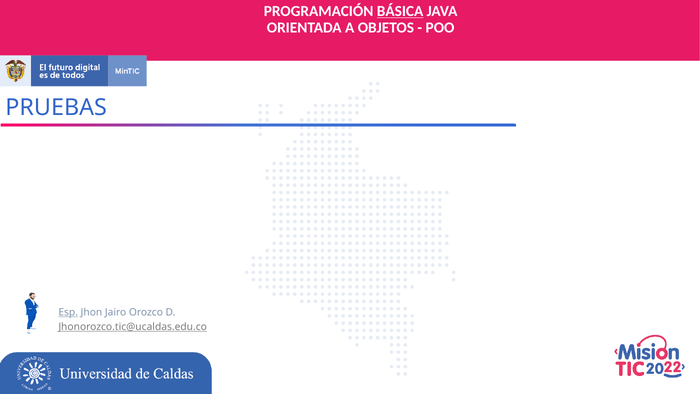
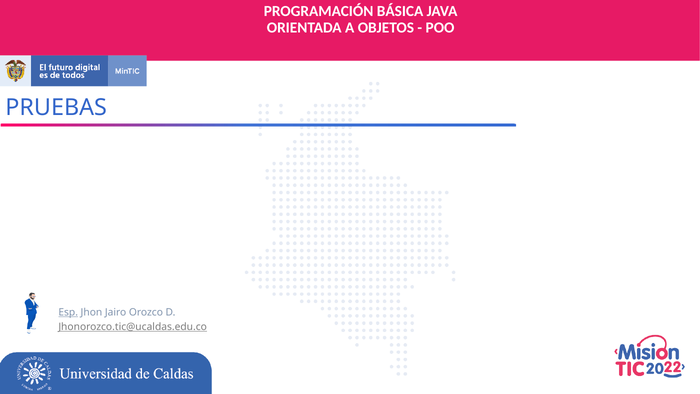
BÁSICA underline: present -> none (400, 11)
